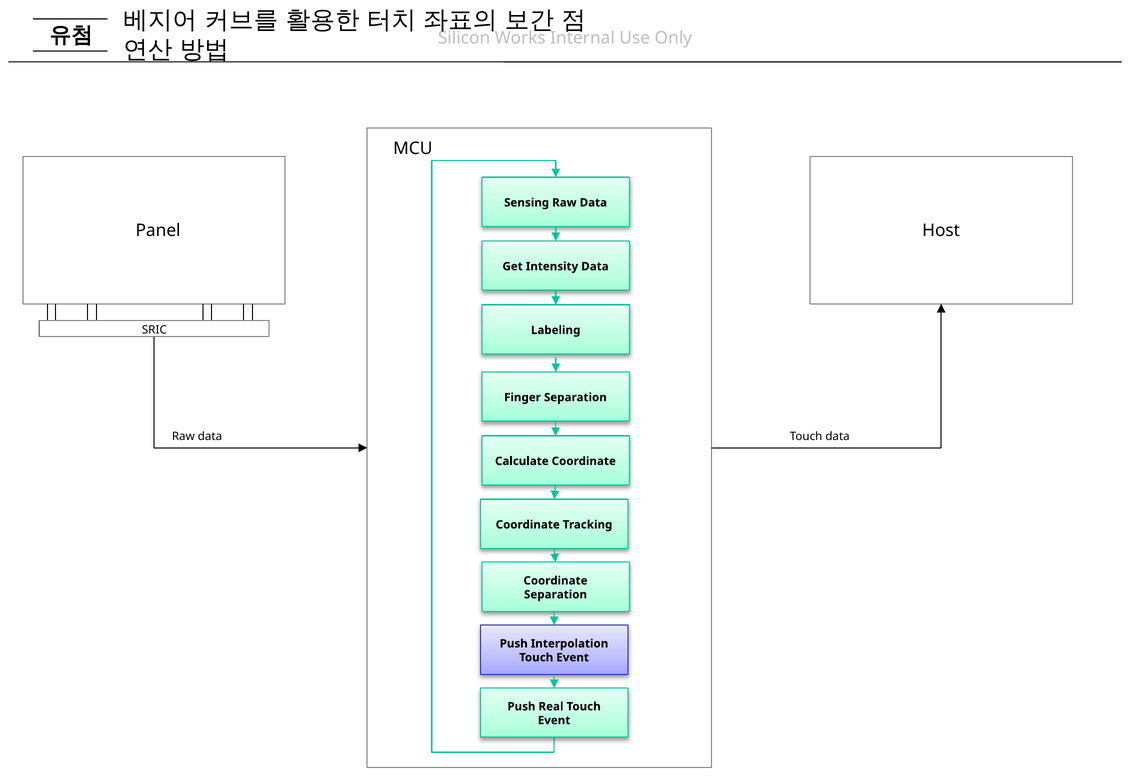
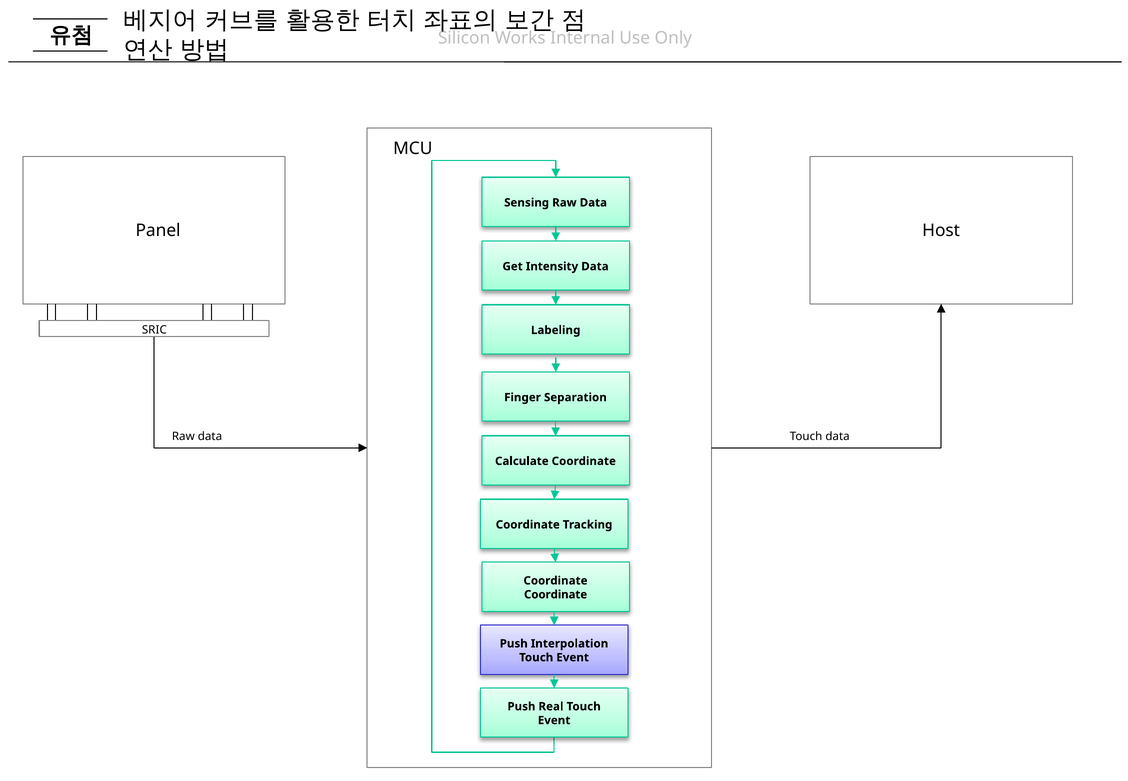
Separation: Separation -> Coordinate (556, 594)
